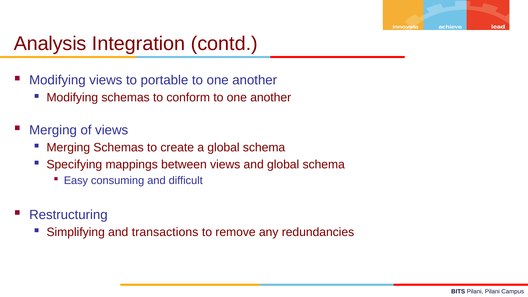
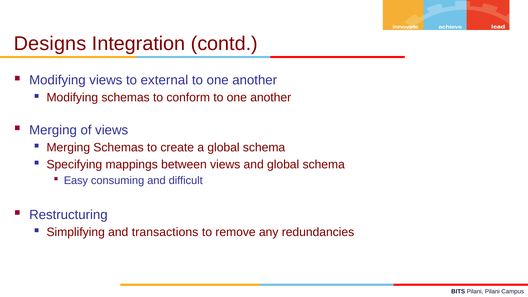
Analysis: Analysis -> Designs (50, 44)
portable: portable -> external (164, 80)
